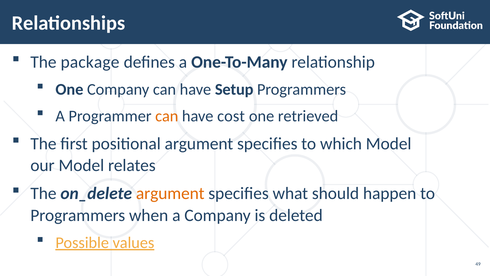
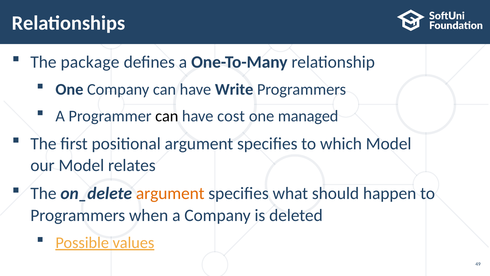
Setup: Setup -> Write (234, 89)
can colour: orange -> black (167, 116)
retrieved: retrieved -> managed (308, 116)
